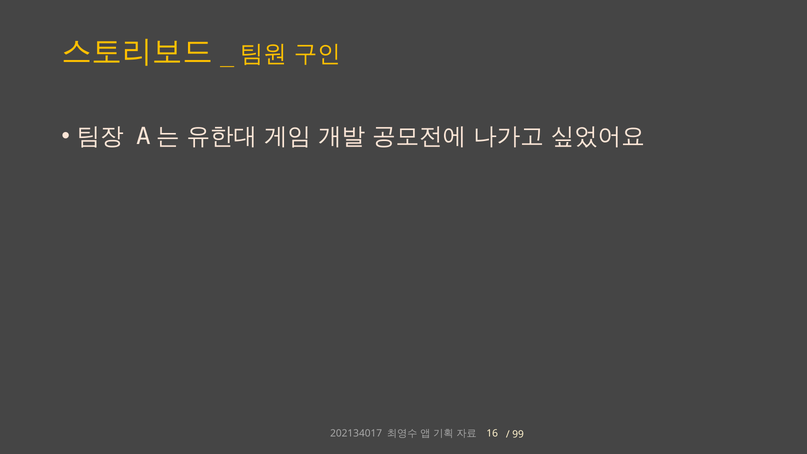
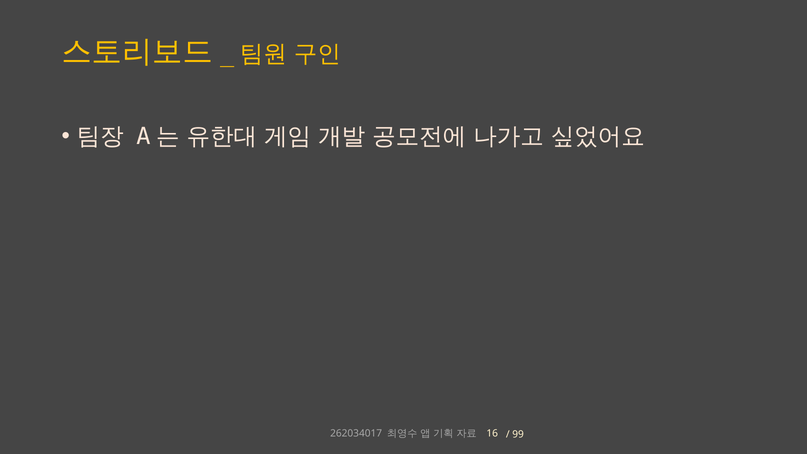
202134017: 202134017 -> 262034017 (356, 433)
